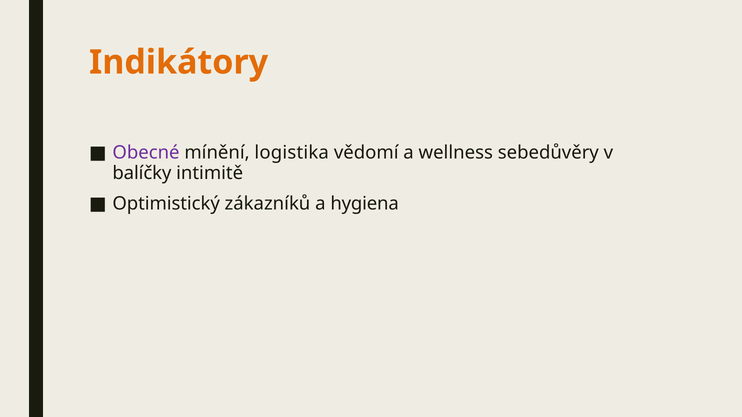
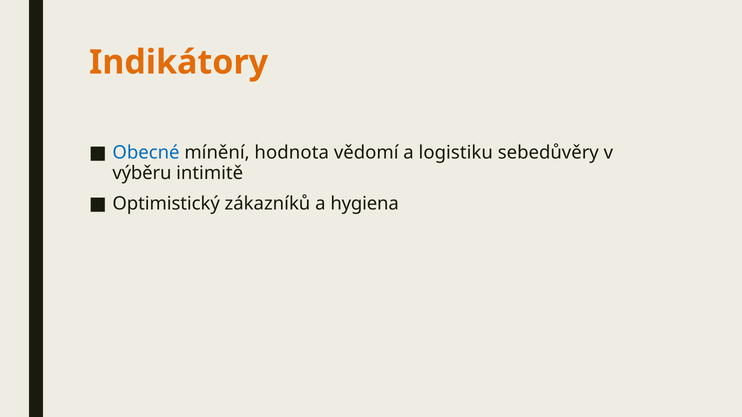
Obecné colour: purple -> blue (146, 153)
logistika: logistika -> hodnota (292, 153)
wellness: wellness -> logistiku (456, 153)
balíčky: balíčky -> výběru (142, 173)
